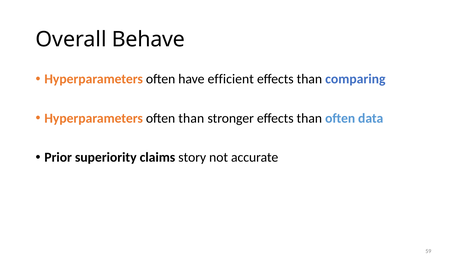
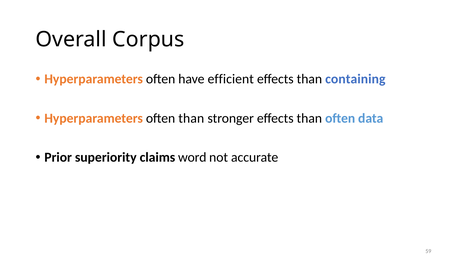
Behave: Behave -> Corpus (148, 39)
comparing: comparing -> containing (355, 79)
story: story -> word (192, 157)
